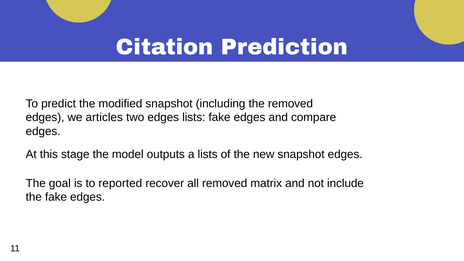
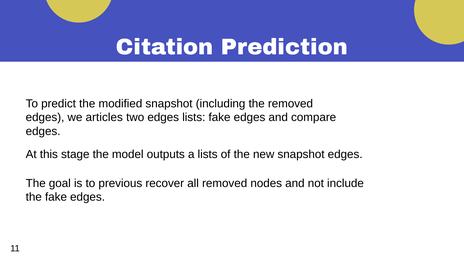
reported: reported -> previous (120, 183)
matrix: matrix -> nodes (266, 183)
